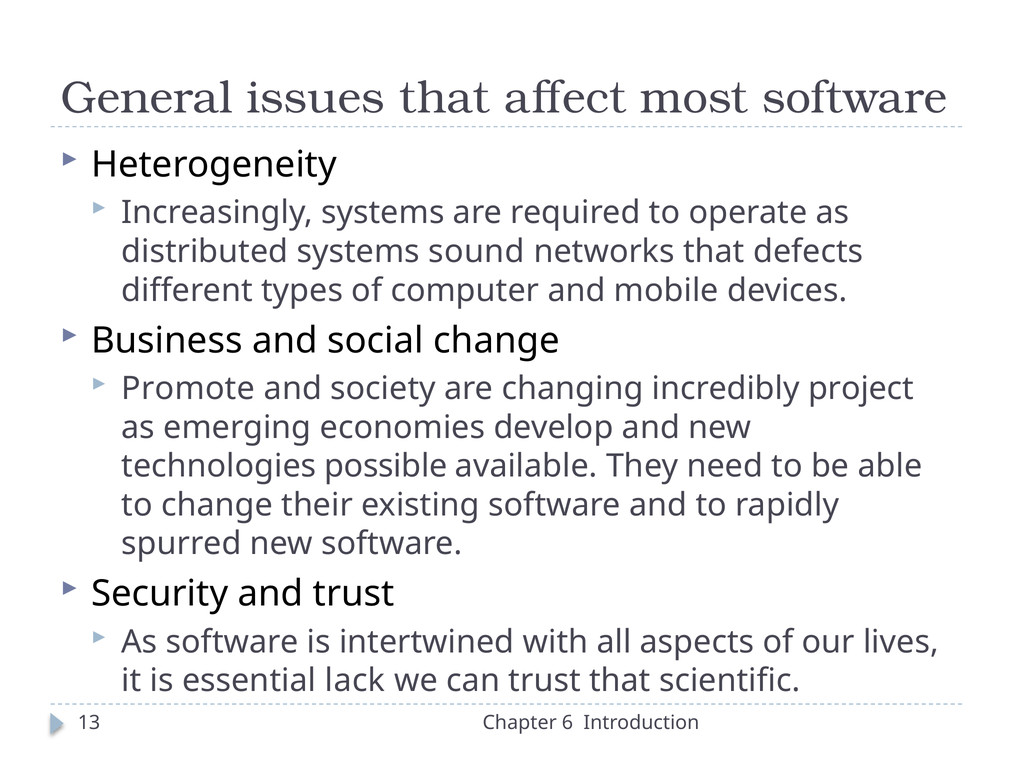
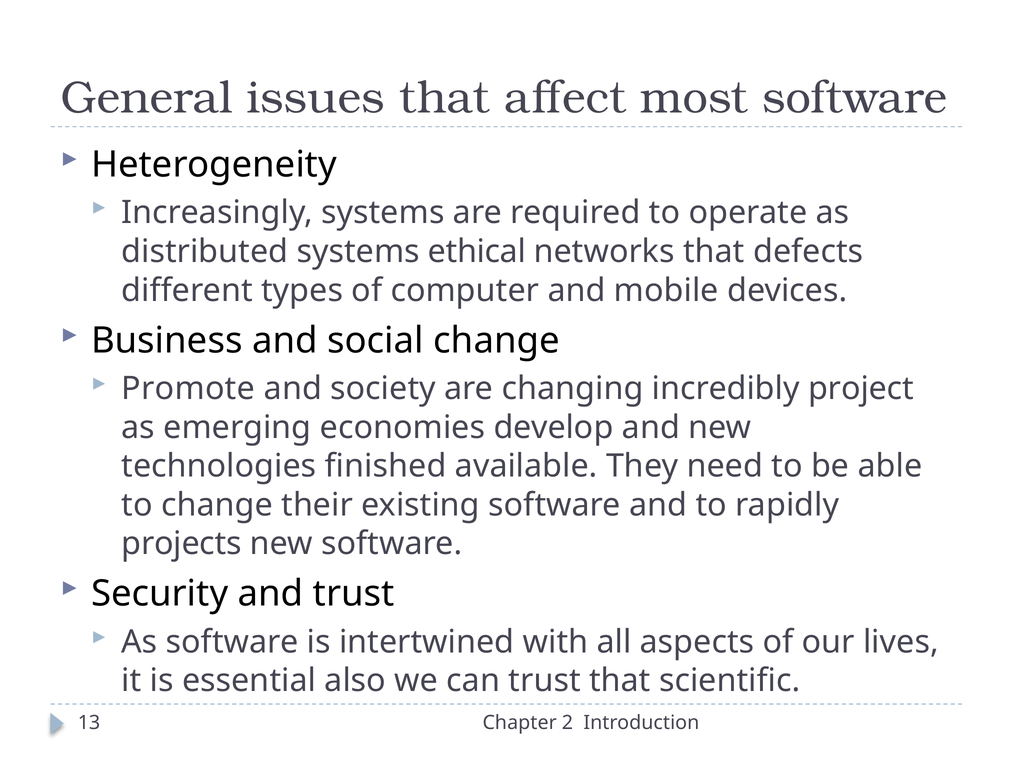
sound: sound -> ethical (477, 251)
possible: possible -> finished (386, 466)
spurred: spurred -> projects (182, 544)
lack: lack -> also (355, 681)
6: 6 -> 2 (568, 722)
